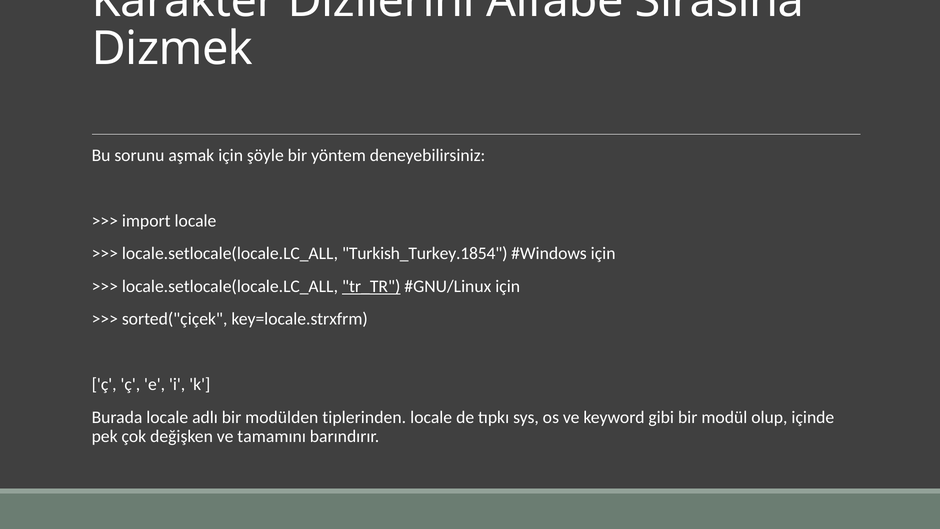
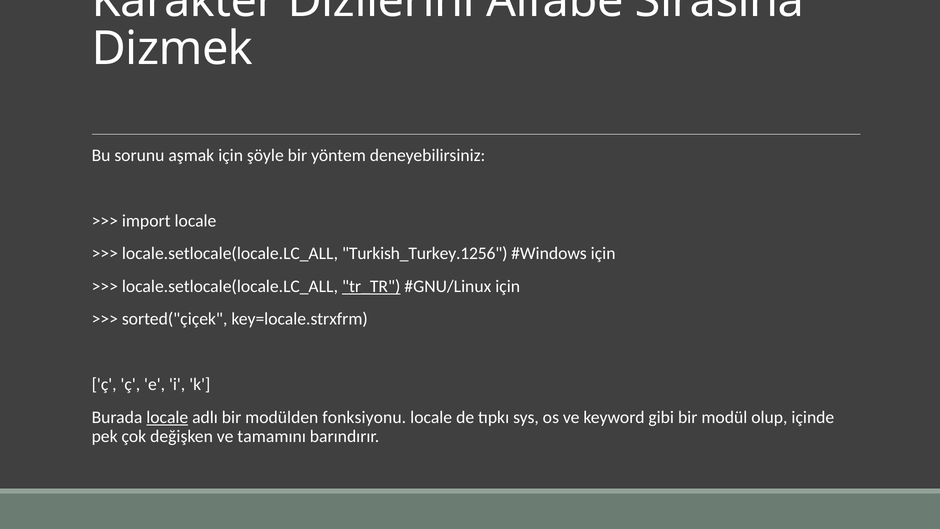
Turkish_Turkey.1854: Turkish_Turkey.1854 -> Turkish_Turkey.1256 (425, 253)
locale underline: none -> present (167, 417)
tiplerinden: tiplerinden -> fonksiyonu (364, 417)
